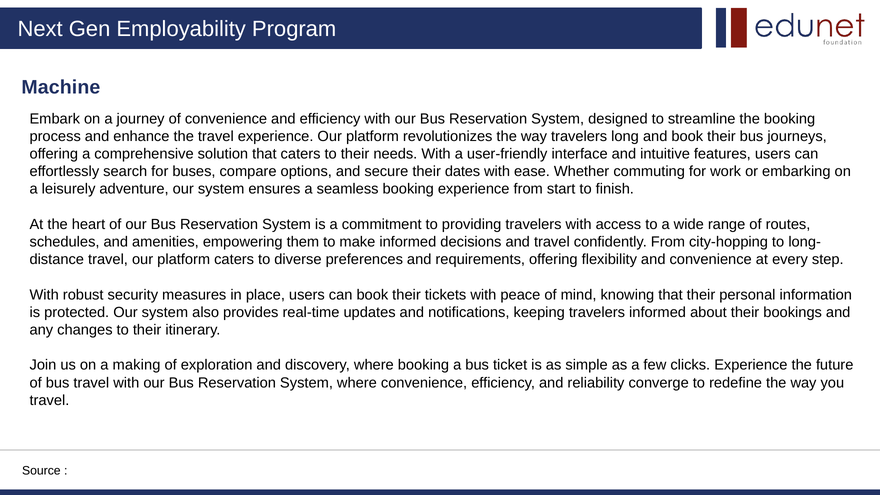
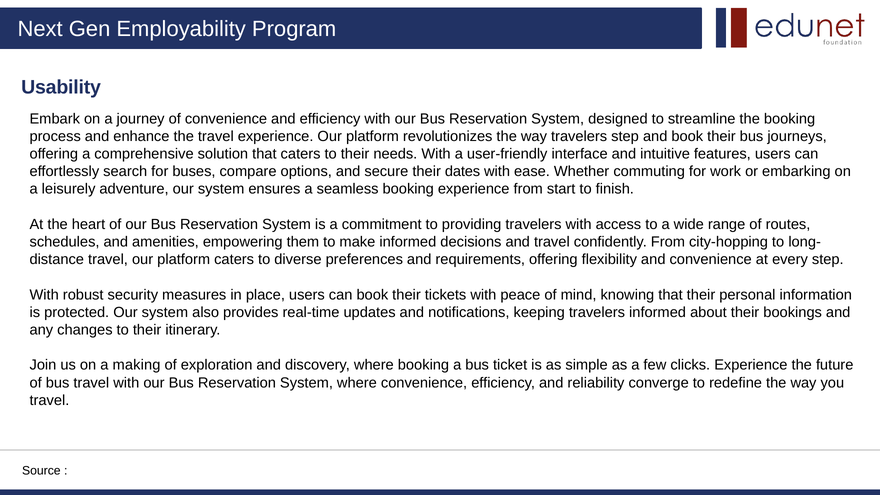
Machine: Machine -> Usability (61, 88)
travelers long: long -> step (625, 136)
